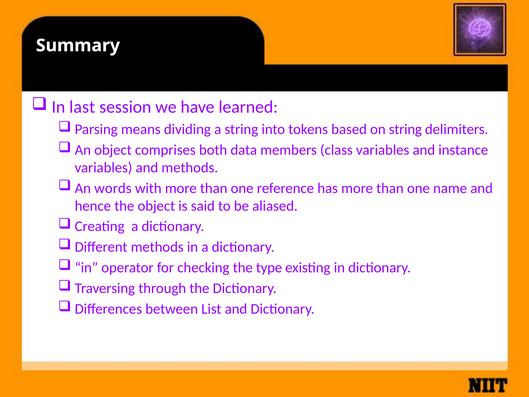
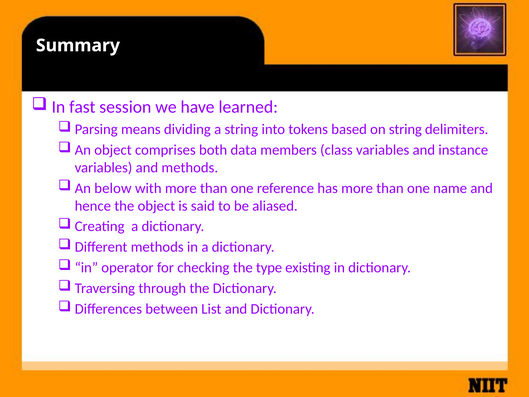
last: last -> fast (82, 107)
words: words -> below (113, 188)
